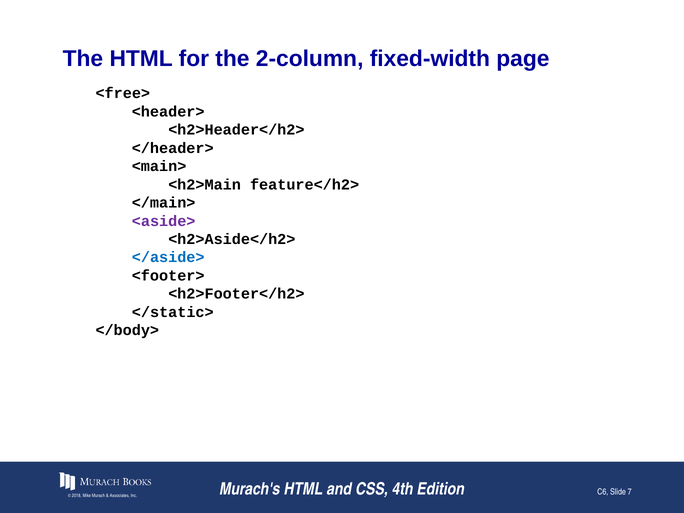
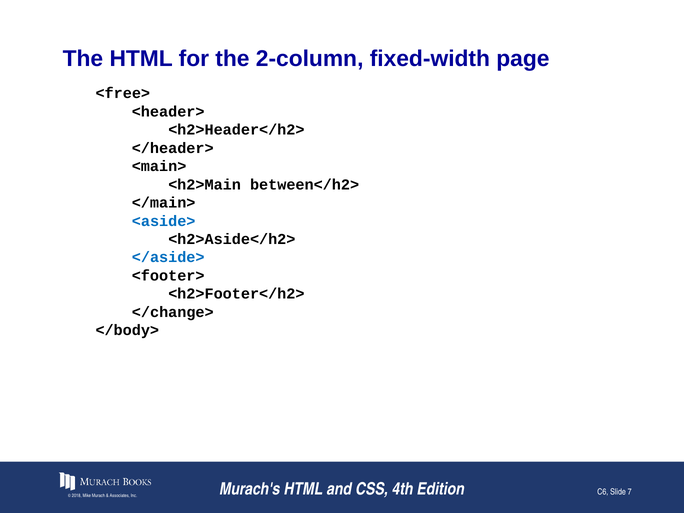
feature</h2>: feature</h2> -> between</h2> (305, 185)
<aside> colour: purple -> blue (164, 221)
</static>: </static> -> </change> (173, 312)
